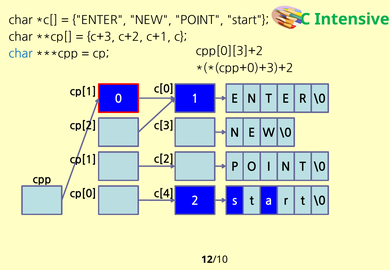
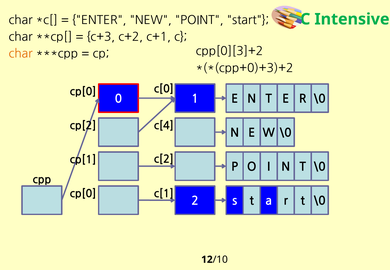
char colour: blue -> orange (21, 54)
cp[1: cp[1 -> cp[0 (83, 92)
c[3: c[3 -> c[4 (164, 126)
c[4: c[4 -> c[1 (164, 194)
